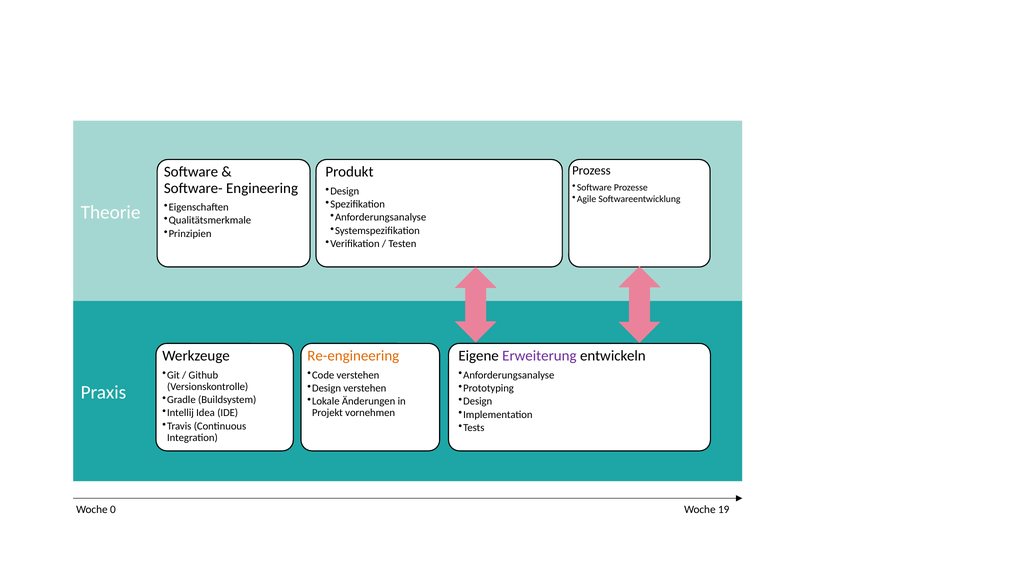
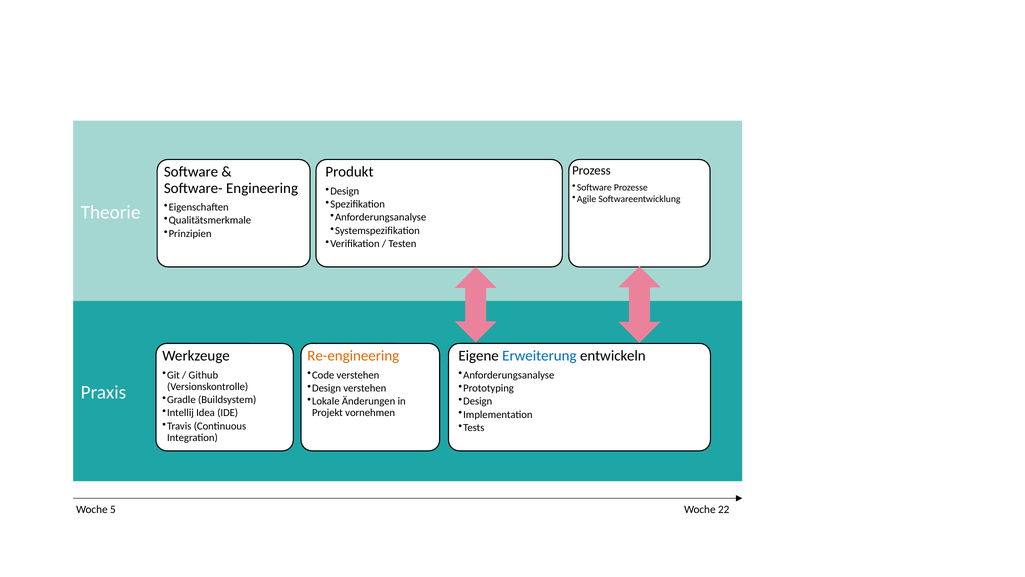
Erweiterung colour: purple -> blue (539, 356)
0: 0 -> 5 (113, 509)
19: 19 -> 22 (724, 509)
